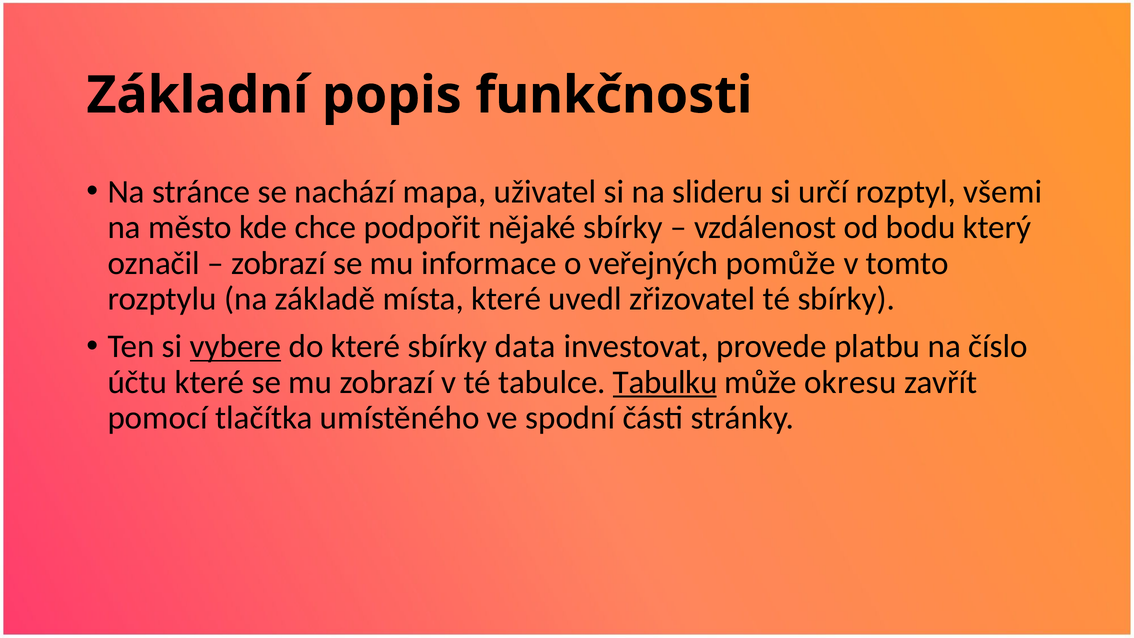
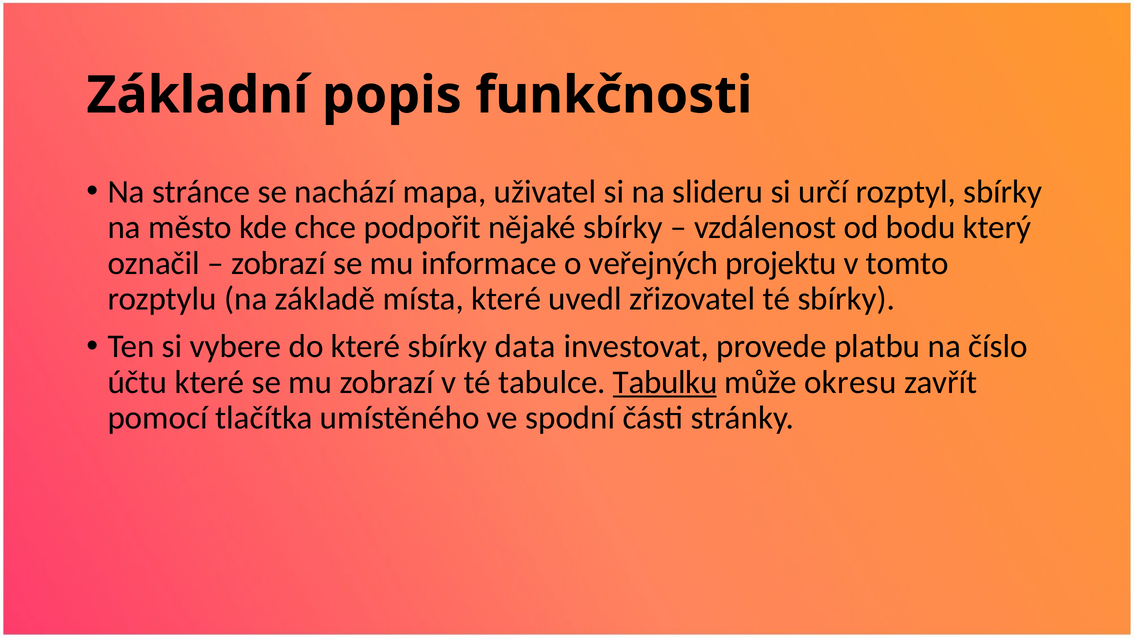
rozptyl všemi: všemi -> sbírky (1003, 192)
pomůže: pomůže -> projektu (781, 263)
vybere underline: present -> none (236, 346)
